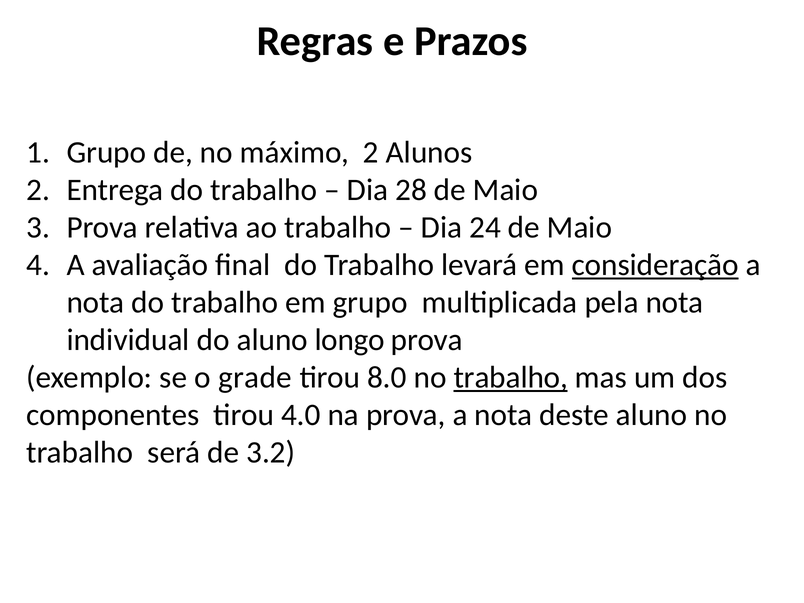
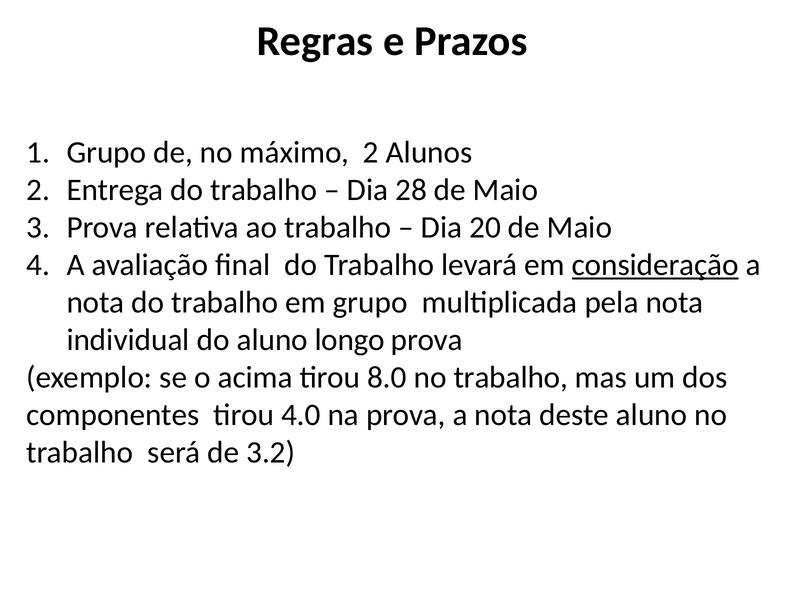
24: 24 -> 20 (485, 227)
grade: grade -> acima (255, 378)
trabalho underline: present -> none (511, 378)
